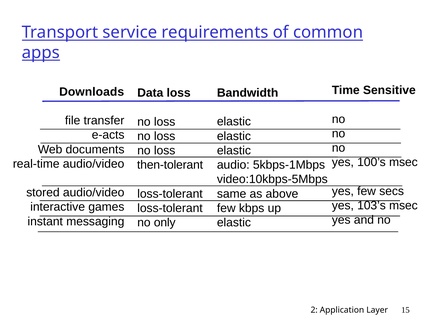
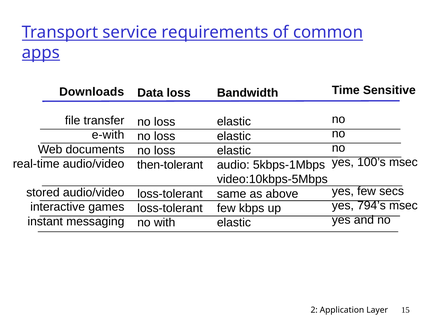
e-acts: e-acts -> e-with (108, 135)
103’s: 103’s -> 794’s (371, 206)
only: only -> with (165, 223)
